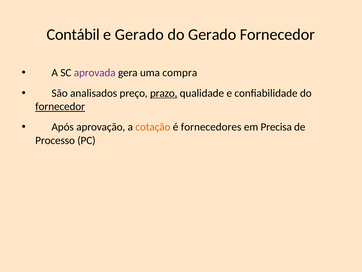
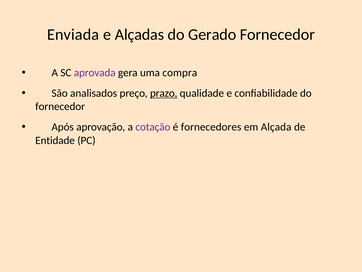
Contábil: Contábil -> Enviada (73, 35)
e Gerado: Gerado -> Alçadas (139, 35)
fornecedor underline: present -> none (60, 106)
cotação colour: orange -> purple (153, 127)
Precisa: Precisa -> Alçada (276, 127)
Processo: Processo -> Entidade (55, 140)
